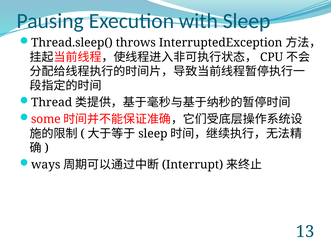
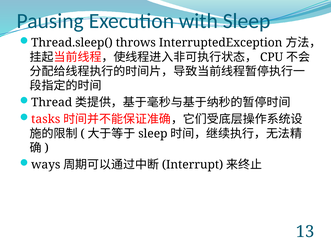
some: some -> tasks (46, 119)
